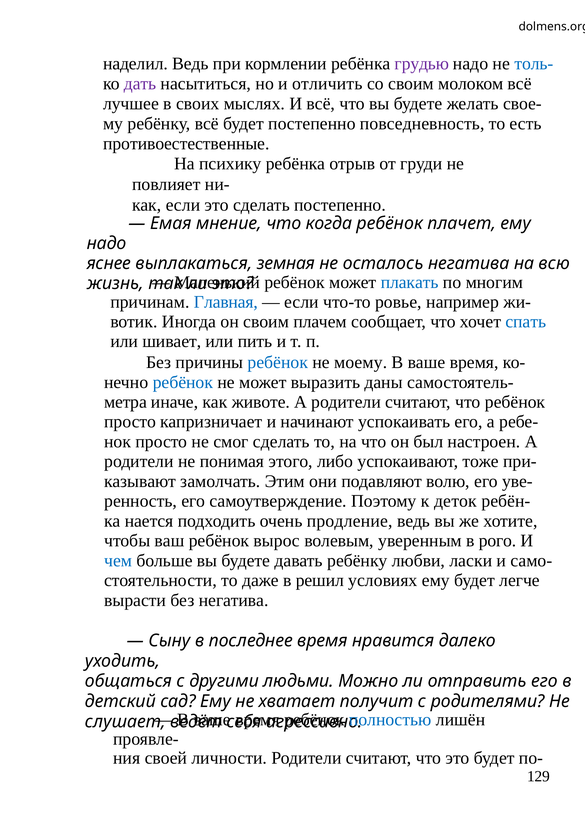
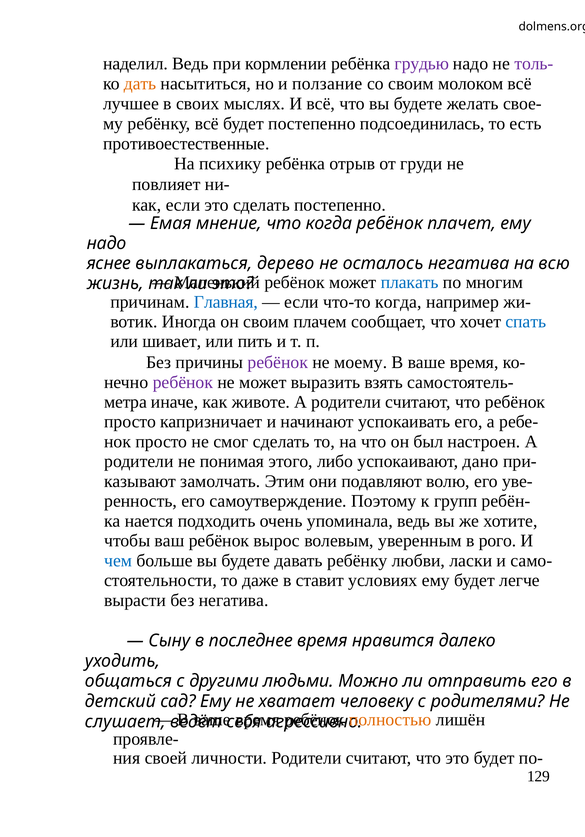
толь- colour: blue -> purple (534, 64)
дать colour: purple -> orange (140, 84)
отличить: отличить -> ползание (327, 84)
повседневность: повседневность -> подсоединилась (422, 123)
земная: земная -> дерево (286, 263)
что-то ровье: ровье -> когда (398, 302)
ребёнок colour: blue -> purple (278, 362)
ребёнок colour: blue -> purple (183, 382)
даны: даны -> взять (384, 382)
тоже: тоже -> дано (480, 461)
деток: деток -> групп (456, 501)
продление: продление -> упоминала (350, 520)
решил: решил -> ставит (320, 580)
получит: получит -> человеку (377, 701)
полностью colour: blue -> orange (390, 719)
